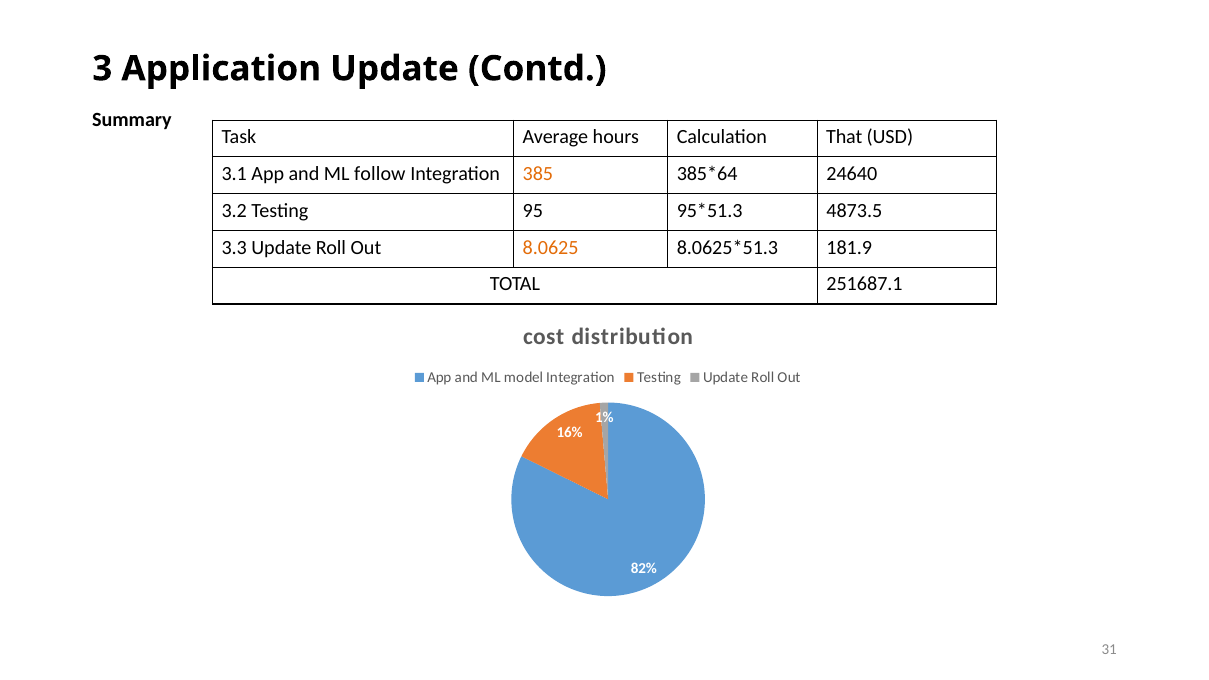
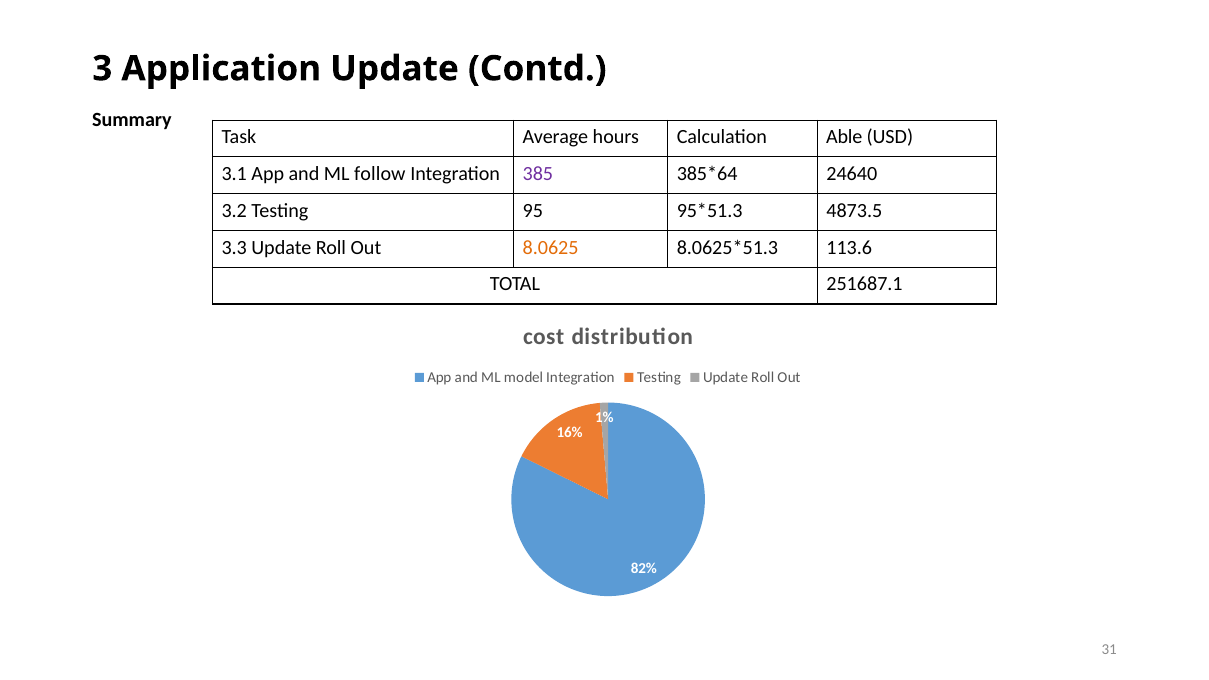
That: That -> Able (844, 137)
385 colour: orange -> purple (538, 174)
181.9: 181.9 -> 113.6 (849, 248)
